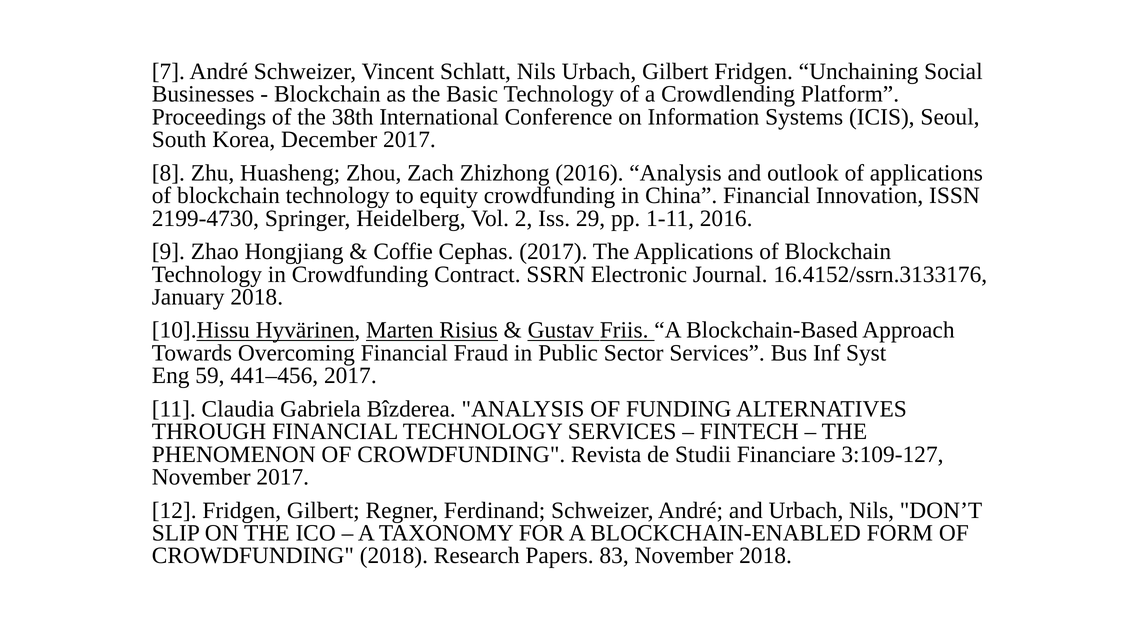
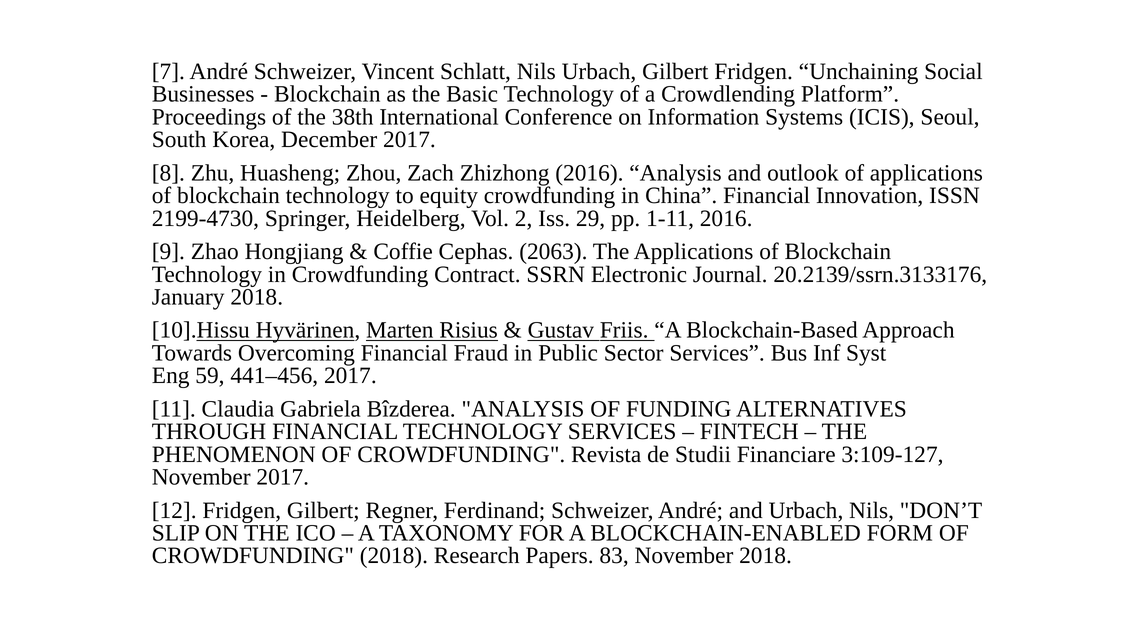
Cephas 2017: 2017 -> 2063 (553, 252)
16.4152/ssrn.3133176: 16.4152/ssrn.3133176 -> 20.2139/ssrn.3133176 (880, 274)
